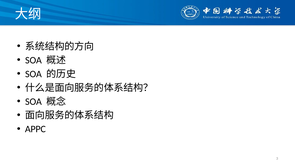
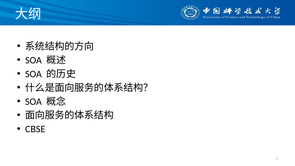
APPC: APPC -> CBSE (35, 129)
